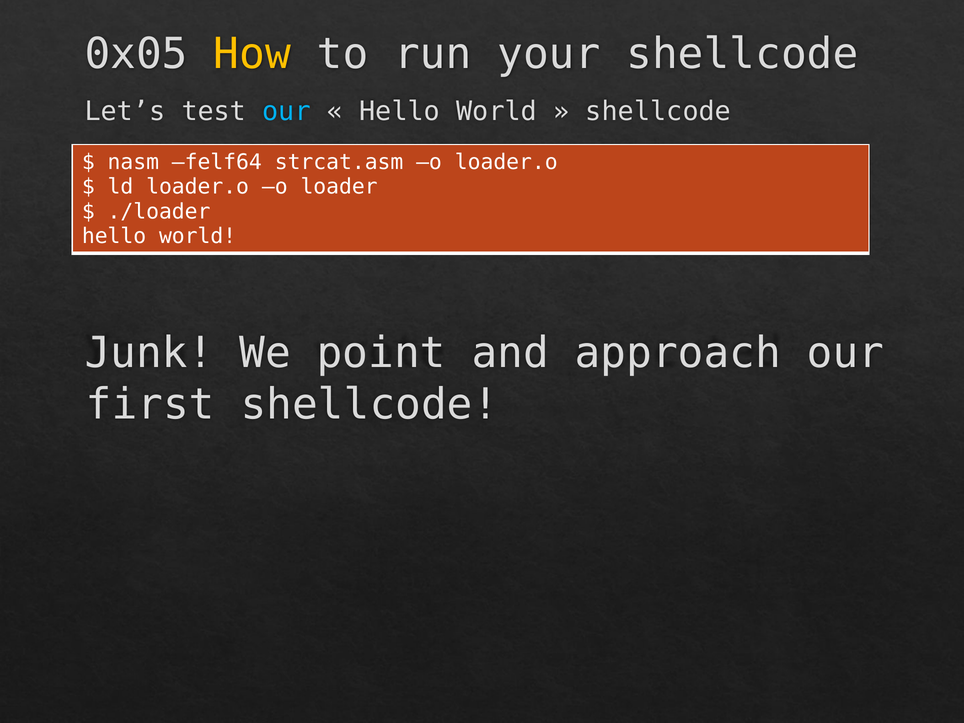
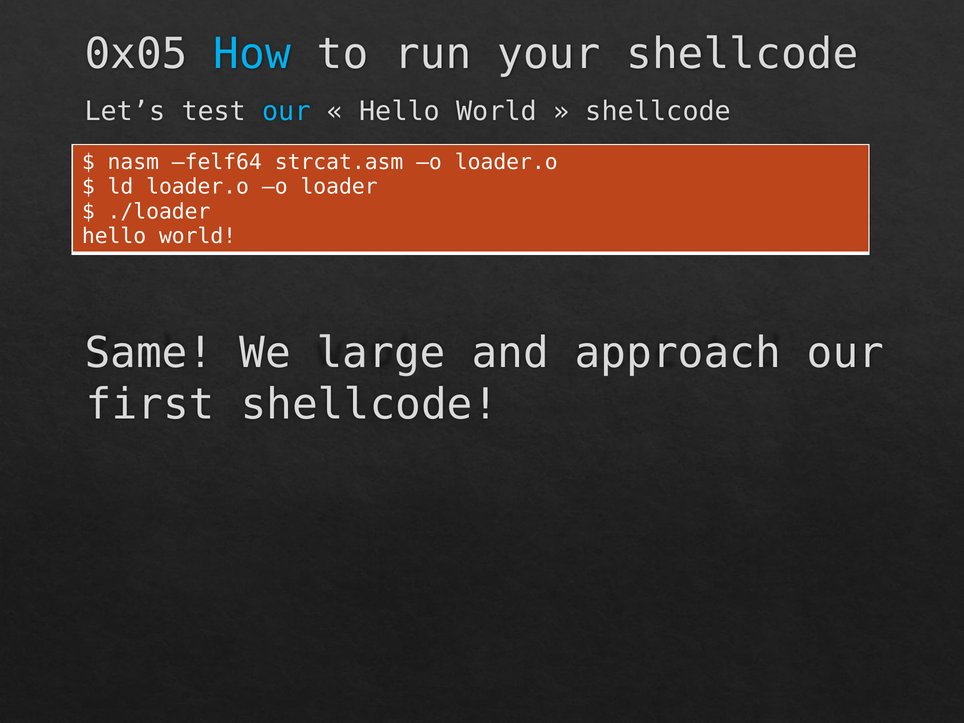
How colour: yellow -> light blue (252, 54)
Junk: Junk -> Same (149, 353)
point: point -> large (381, 353)
